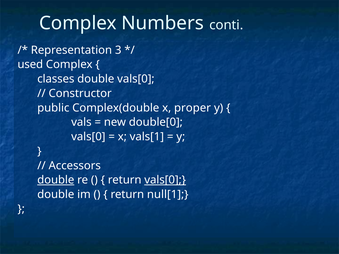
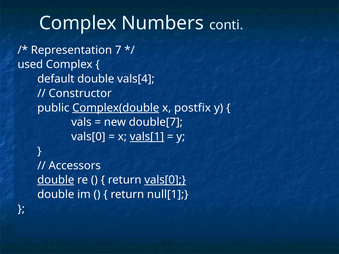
3: 3 -> 7 (118, 50)
classes: classes -> default (56, 79)
double vals[0: vals[0 -> vals[4 (136, 79)
Complex(double underline: none -> present (116, 108)
proper: proper -> postfix (193, 108)
double[0: double[0 -> double[7 (156, 122)
vals[1 underline: none -> present (147, 137)
